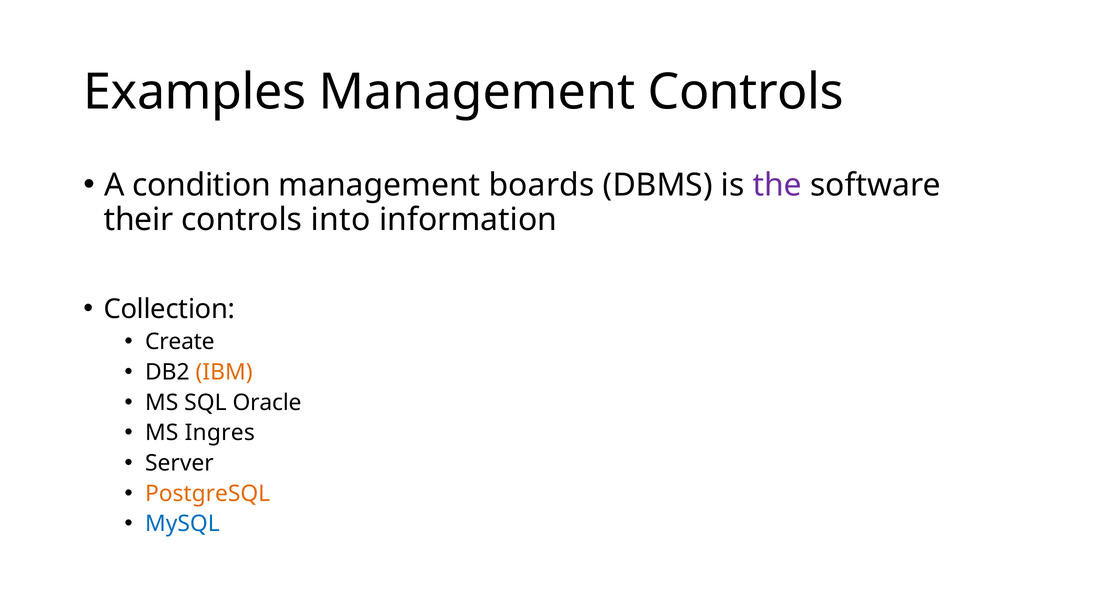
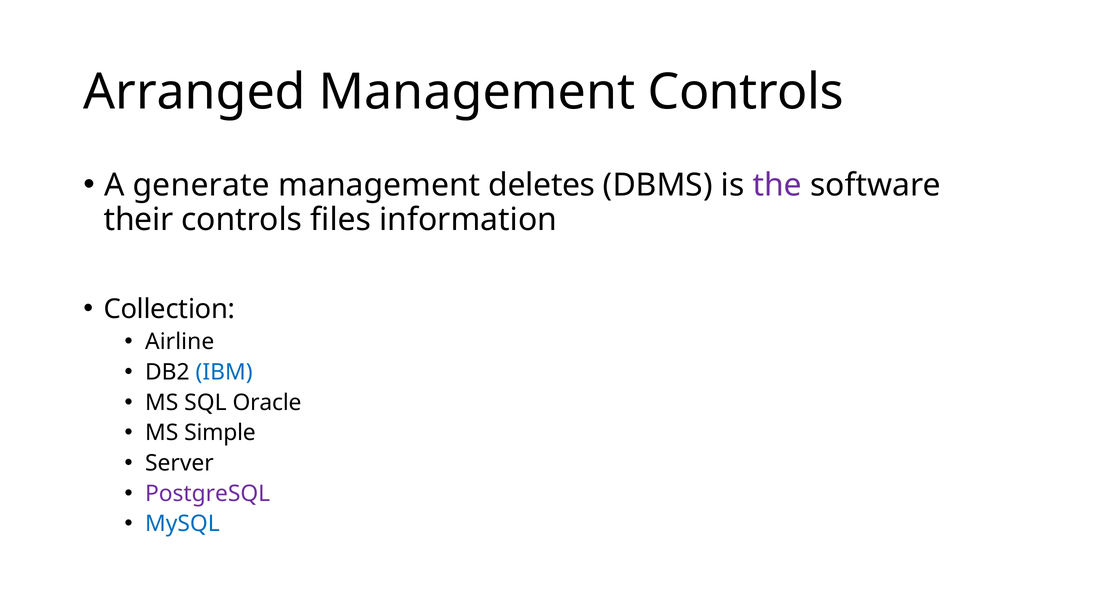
Examples: Examples -> Arranged (195, 92)
condition: condition -> generate (201, 185)
boards: boards -> deletes (542, 185)
into: into -> files (341, 220)
Create: Create -> Airline (180, 342)
IBM colour: orange -> blue (224, 372)
Ingres: Ingres -> Simple (220, 433)
PostgreSQL colour: orange -> purple (208, 493)
